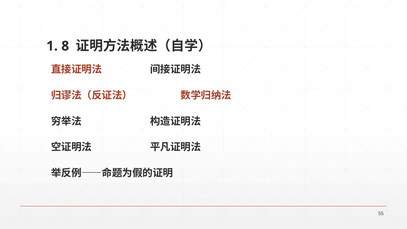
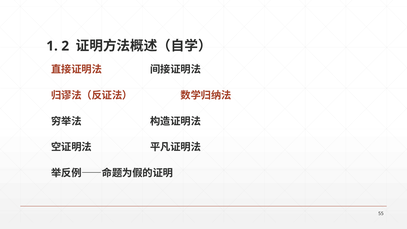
8: 8 -> 2 (65, 46)
